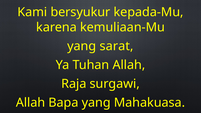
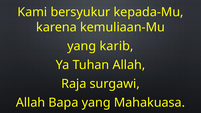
sarat: sarat -> karib (117, 46)
